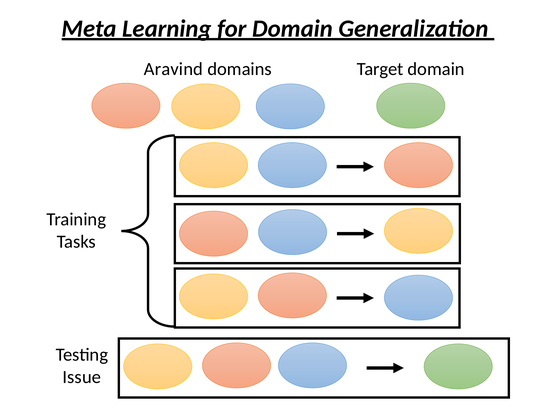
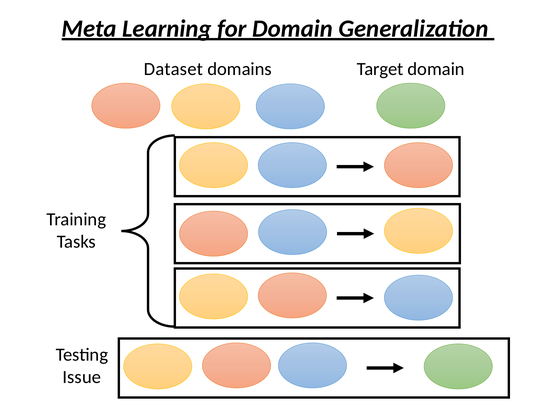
Aravind: Aravind -> Dataset (173, 69)
